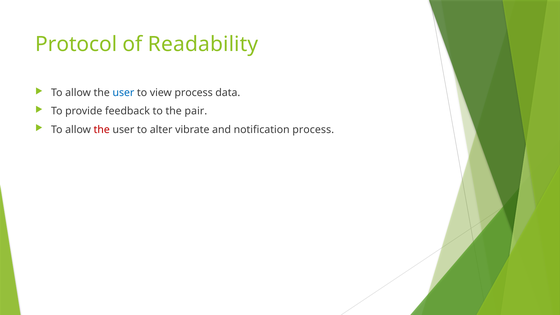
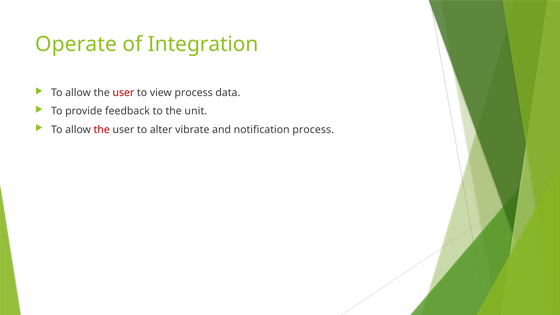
Protocol: Protocol -> Operate (76, 44)
Readability: Readability -> Integration (203, 44)
user colour: blue -> red (123, 93)
pair: pair -> unit (196, 111)
